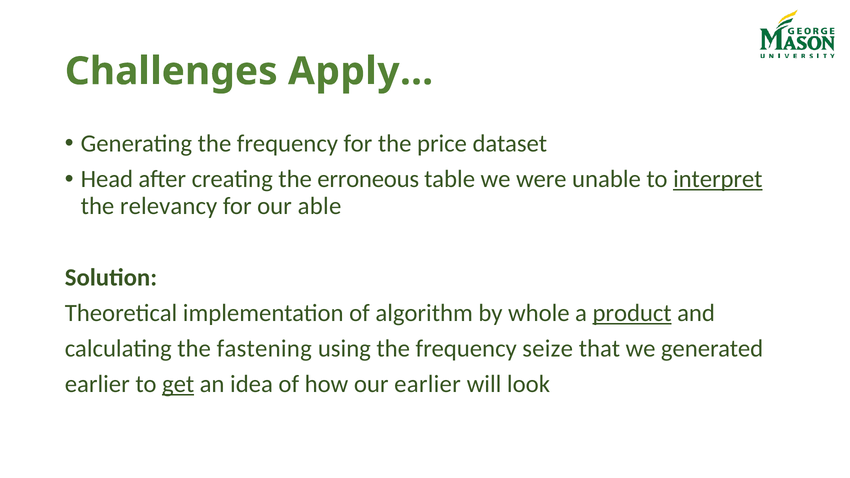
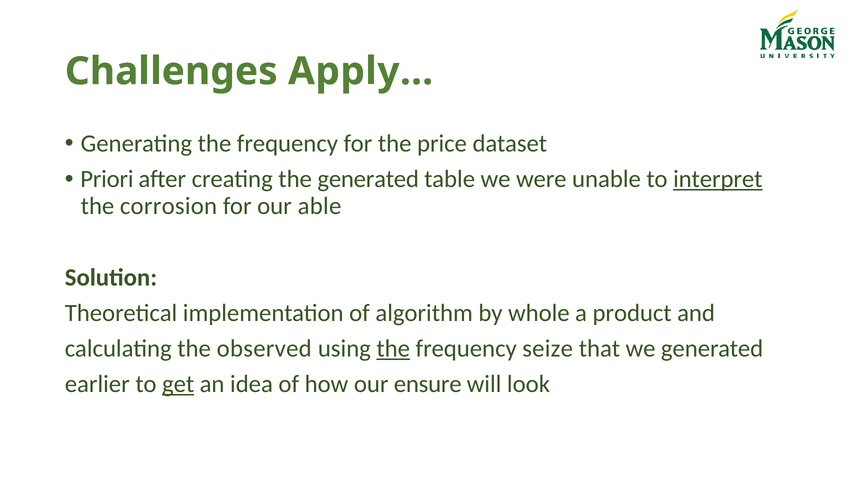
Head: Head -> Priori (107, 179)
the erroneous: erroneous -> generated (368, 179)
relevancy: relevancy -> corrosion (169, 206)
product underline: present -> none (632, 313)
fastening: fastening -> observed (264, 349)
the underline: none -> present (393, 349)
our earlier: earlier -> ensure (428, 384)
